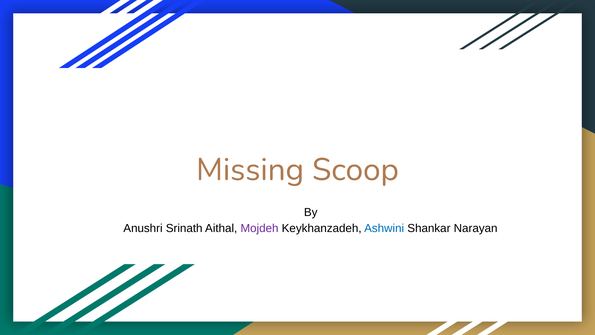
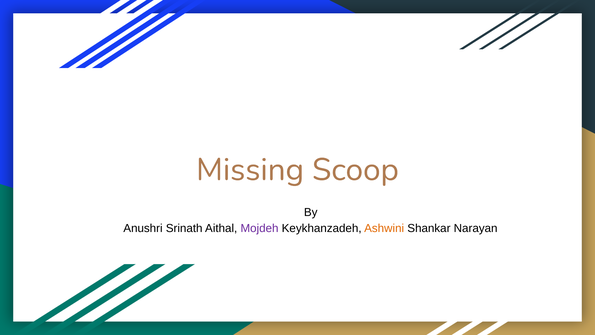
Ashwini colour: blue -> orange (384, 228)
